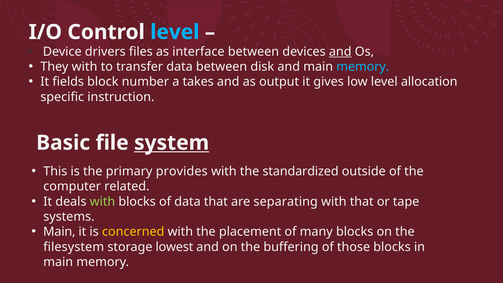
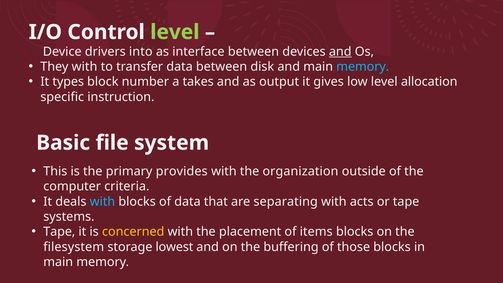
level colour: light blue -> light green (175, 32)
files: files -> into (141, 52)
fields: fields -> types (68, 82)
system underline: present -> none (172, 143)
standardized: standardized -> organization (300, 171)
related: related -> criteria (127, 186)
with colour: light green -> light blue (102, 202)
with that: that -> acts (362, 202)
Main: Main -> Tape (59, 232)
many: many -> items (316, 232)
